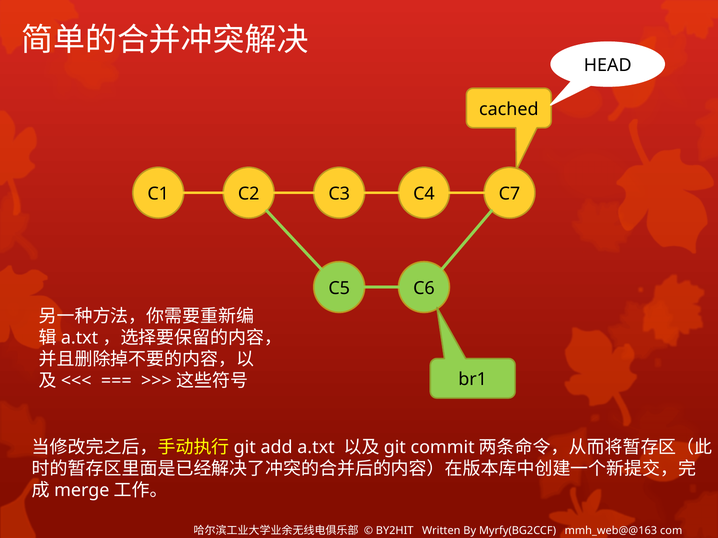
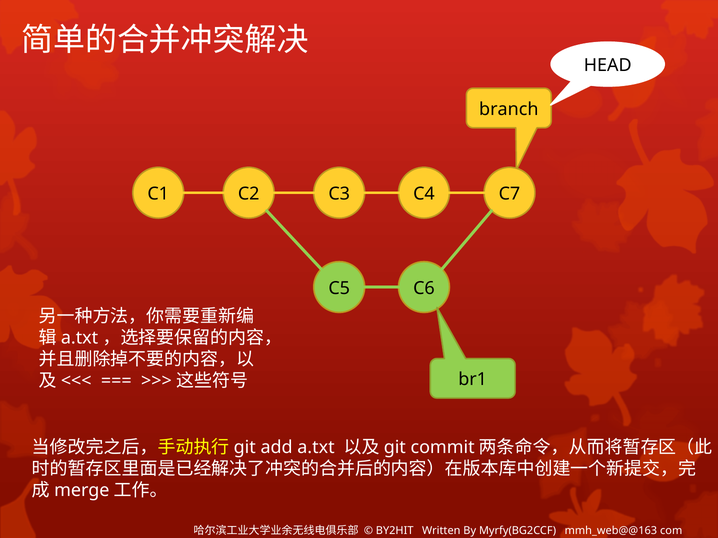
cached: cached -> branch (509, 109)
